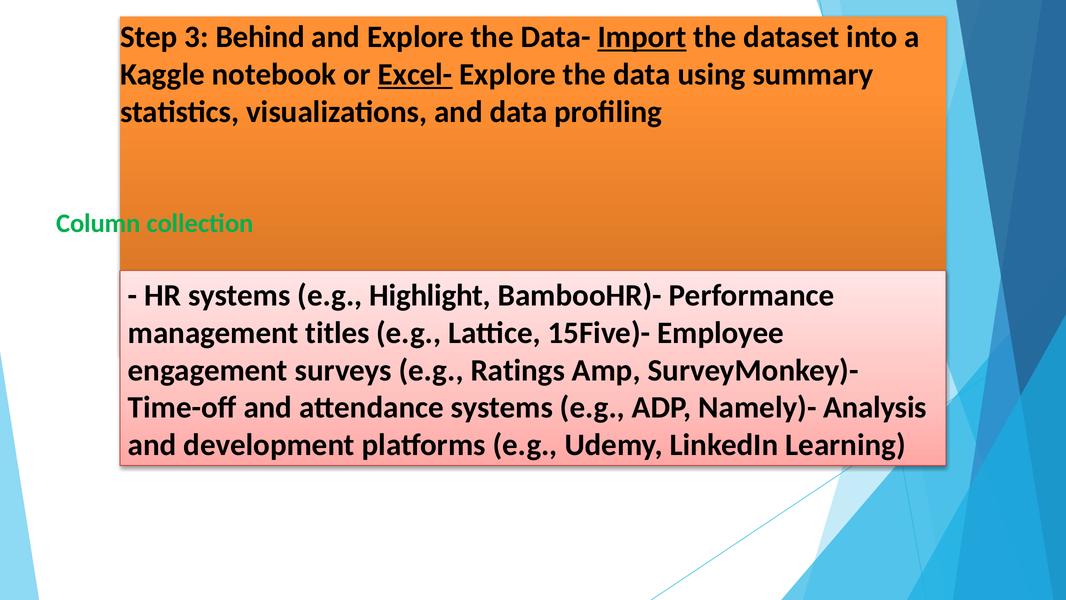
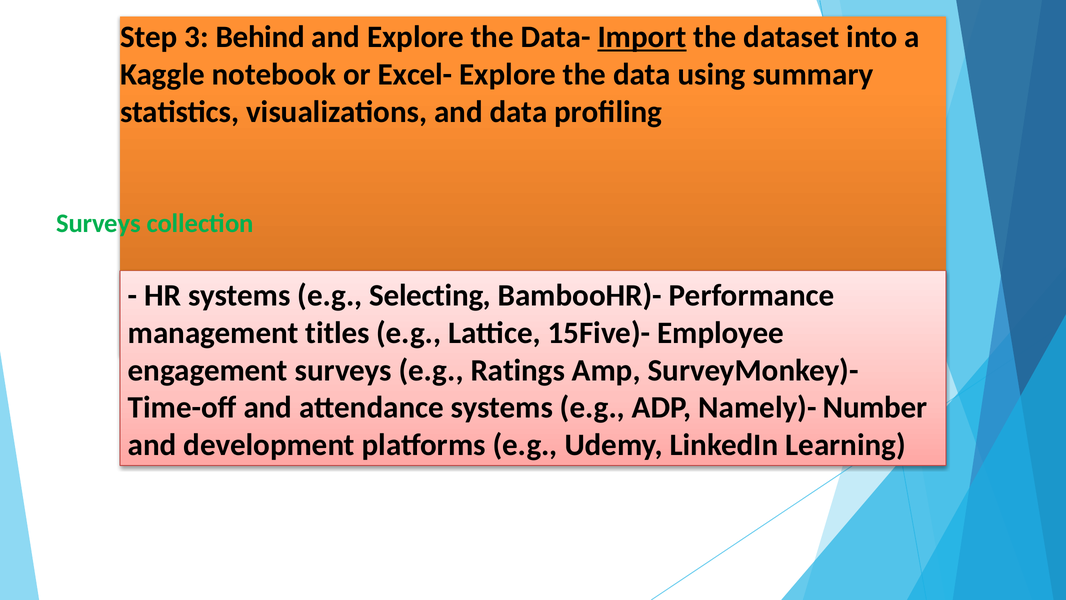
Excel- underline: present -> none (415, 75)
Column: Column -> Surveys (99, 223)
Highlight: Highlight -> Selecting (430, 295)
Analysis: Analysis -> Number (875, 407)
